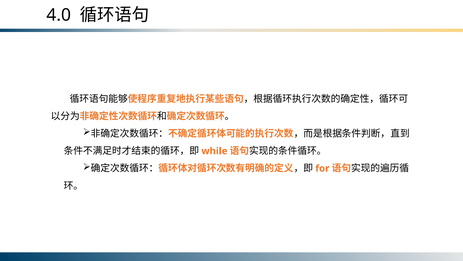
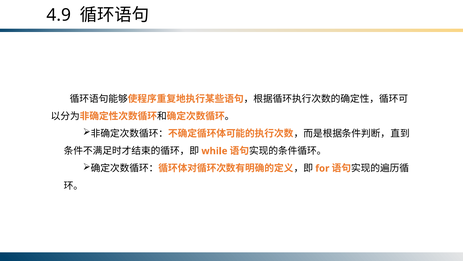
4.0: 4.0 -> 4.9 (59, 15)
